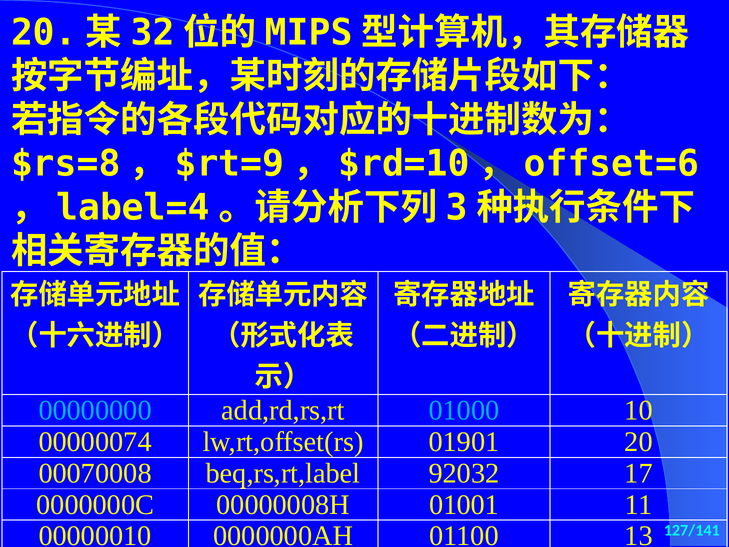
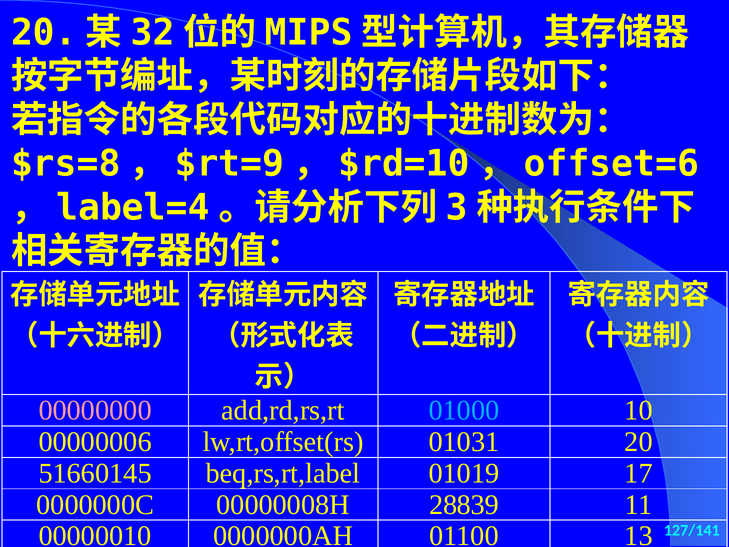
00000000 colour: light blue -> pink (95, 410)
00000074: 00000074 -> 00000006 (95, 442)
01901: 01901 -> 01031 (464, 442)
00070008: 00070008 -> 51660145 (95, 473)
92032: 92032 -> 01019 (464, 473)
01001: 01001 -> 28839 (464, 504)
